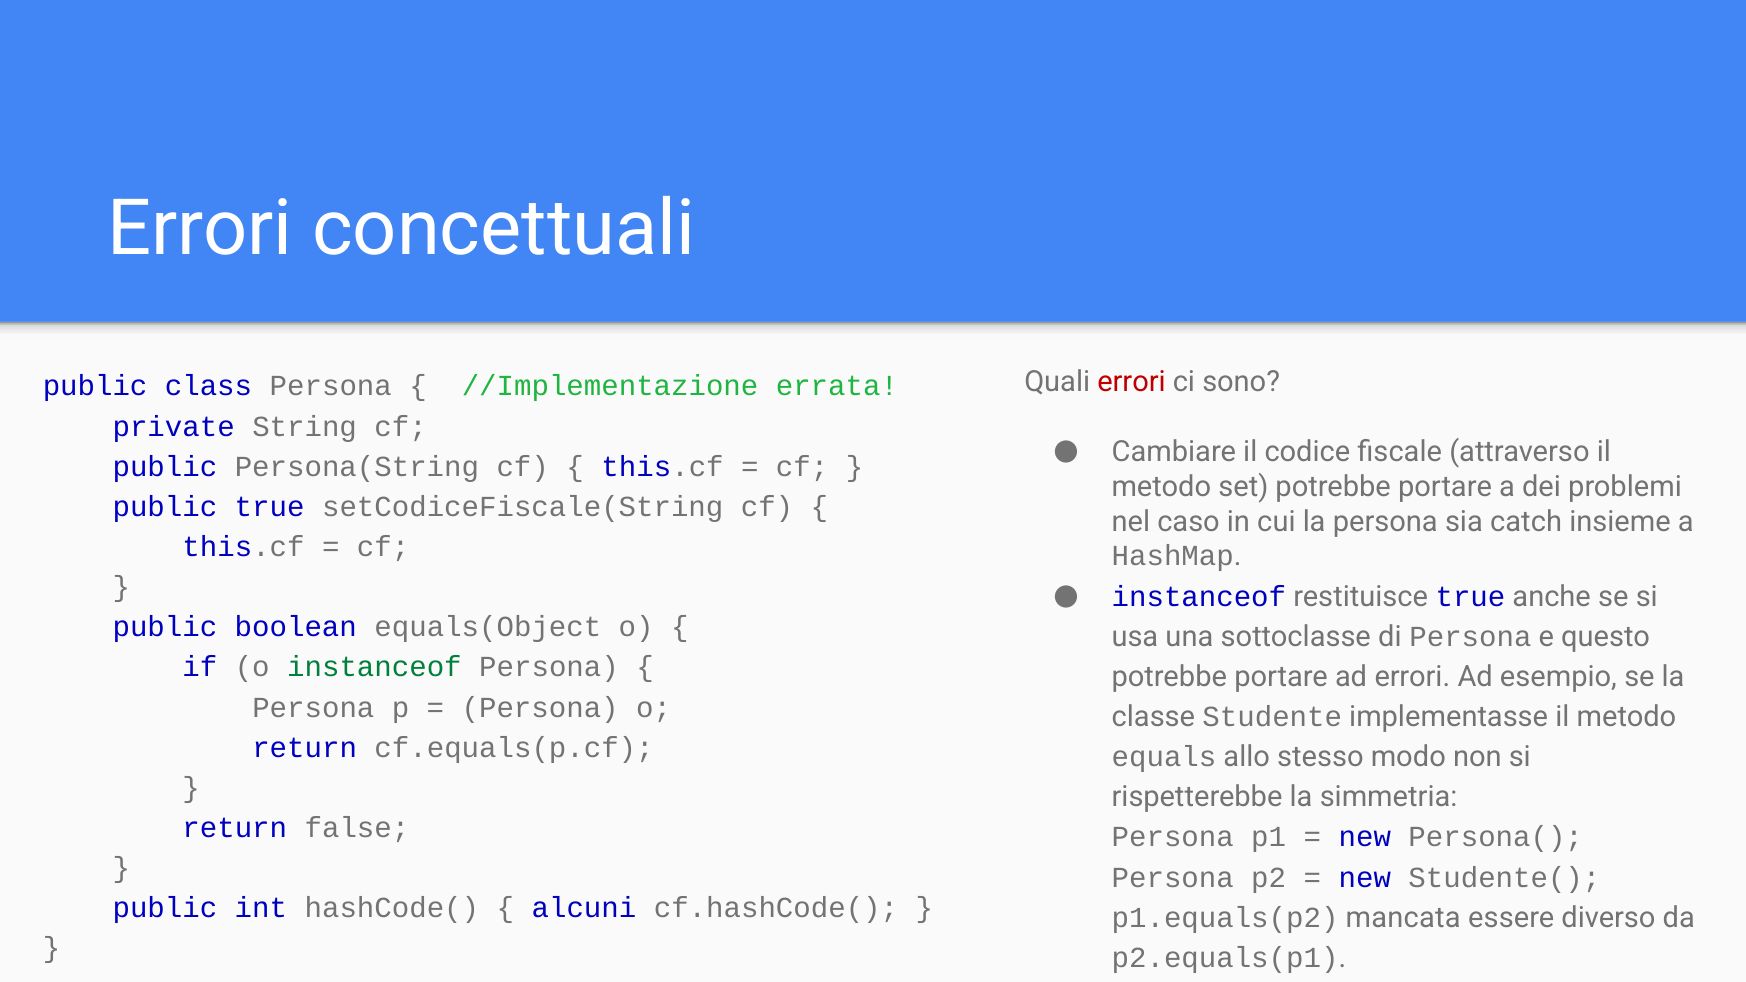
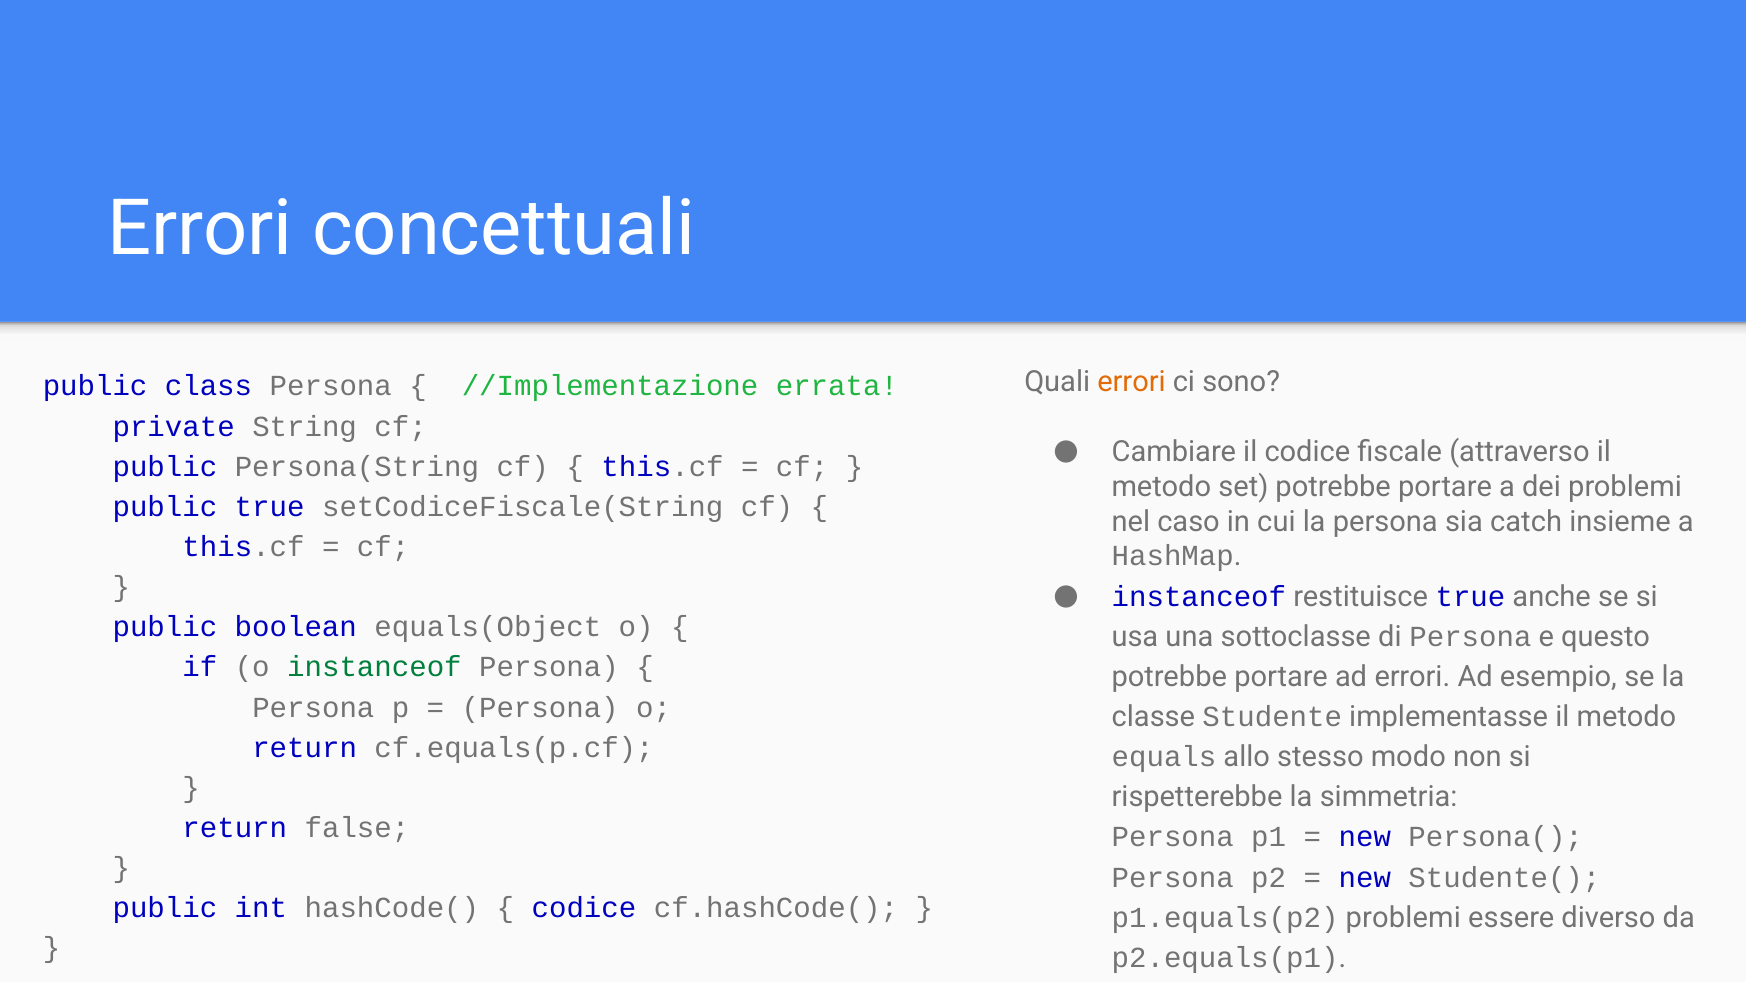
errori colour: red -> orange (1131, 382)
alcuni: alcuni -> codice (584, 908)
p1.equals(p2 mancata: mancata -> problemi (1403, 918)
